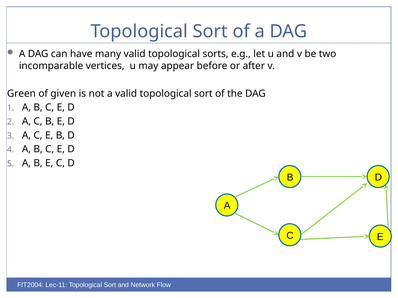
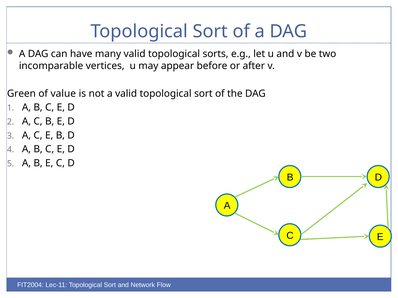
given: given -> value (63, 94)
